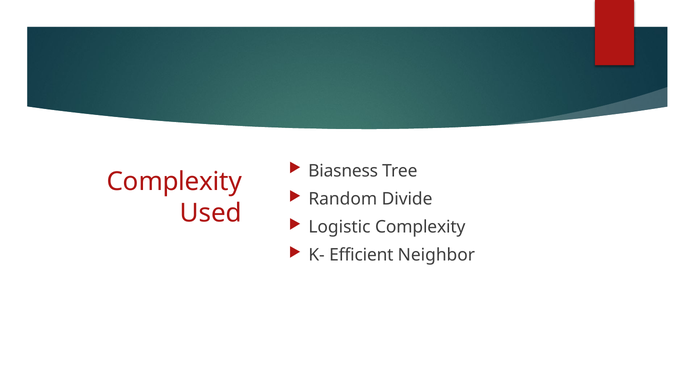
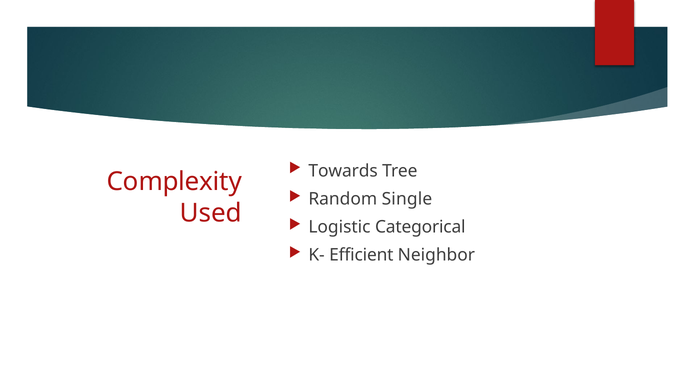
Biasness: Biasness -> Towards (343, 171)
Divide: Divide -> Single (407, 199)
Logistic Complexity: Complexity -> Categorical (420, 227)
